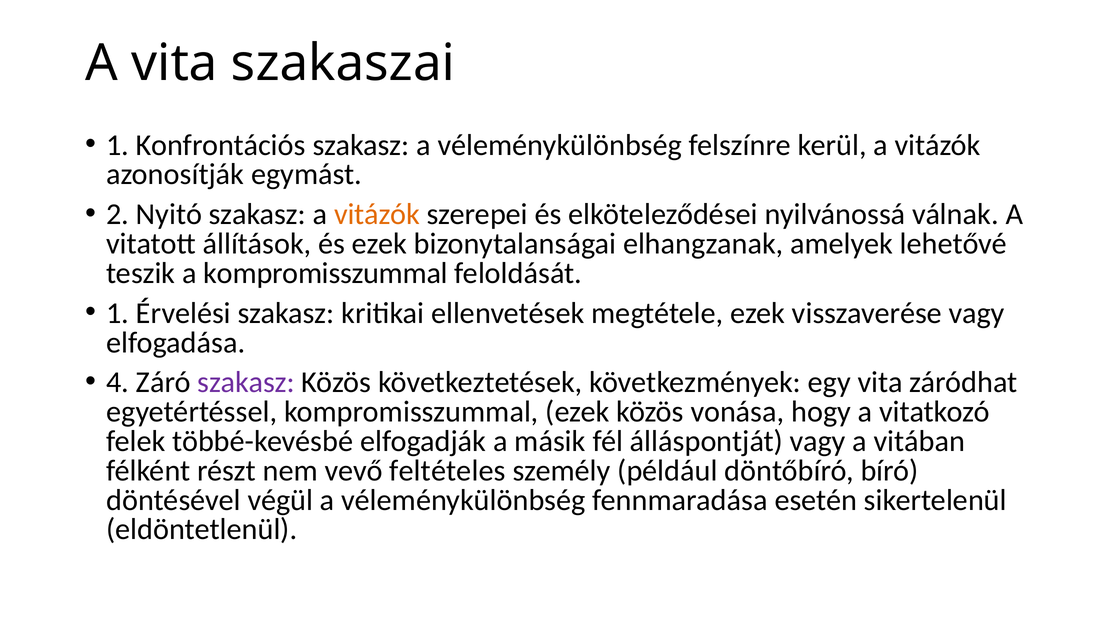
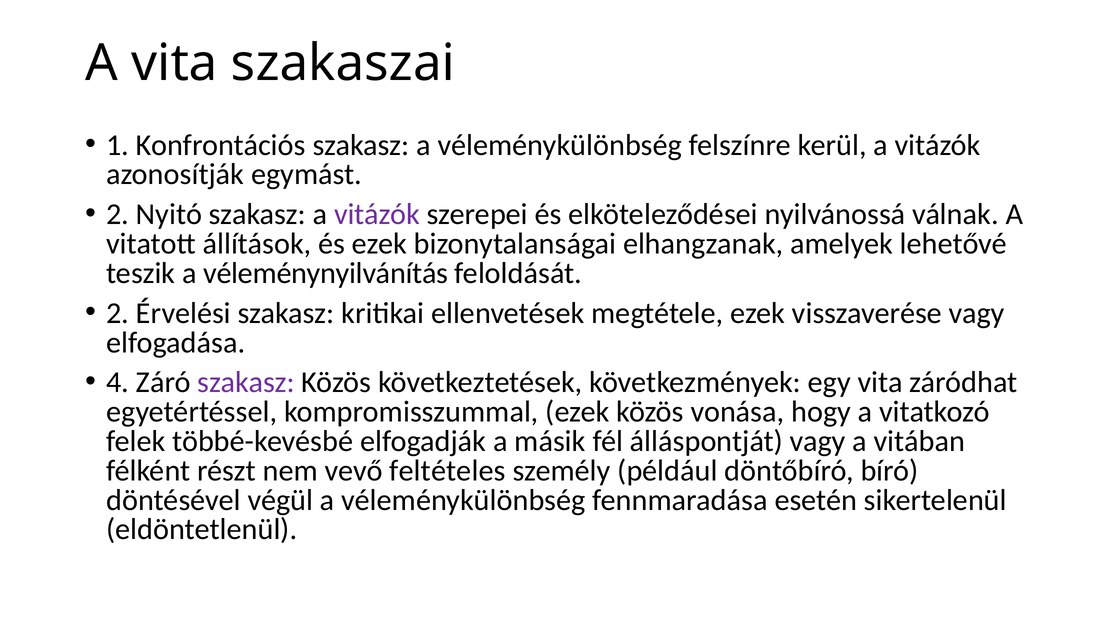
vitázók colour: orange -> purple (377, 214)
a kompromisszummal: kompromisszummal -> véleménynyilvánítás (326, 273)
1: 1 -> 2 (118, 313)
